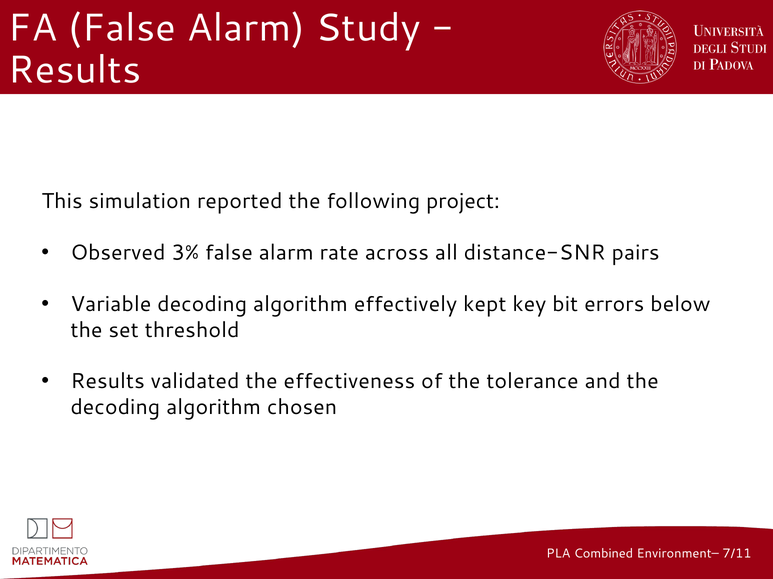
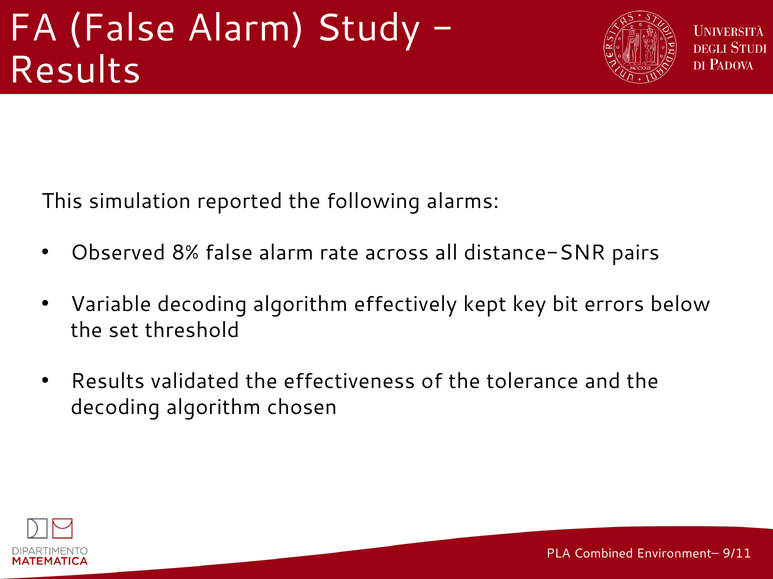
project: project -> alarms (463, 201)
3%: 3% -> 8% (185, 253)
7/11: 7/11 -> 9/11 (737, 554)
